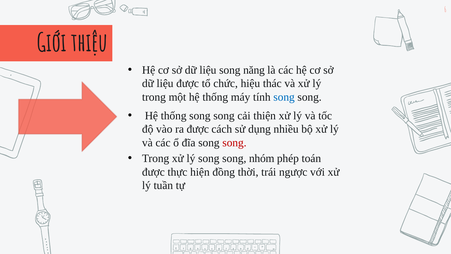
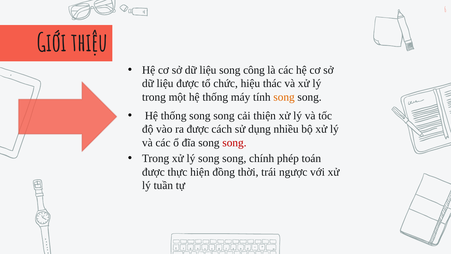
năng: năng -> công (254, 70)
song colour: blue -> orange (284, 97)
nhóm: nhóm -> chính (262, 158)
